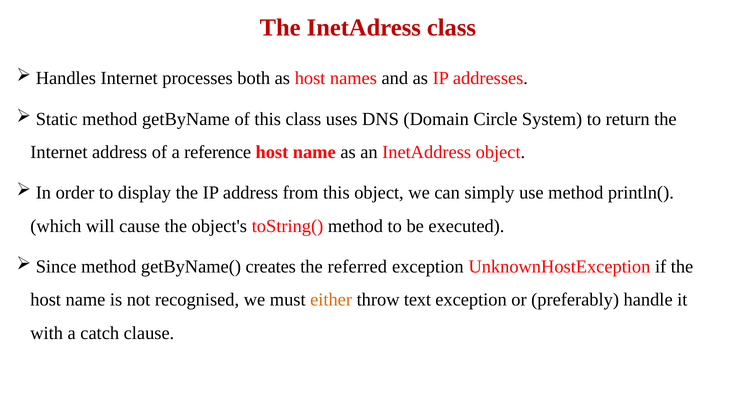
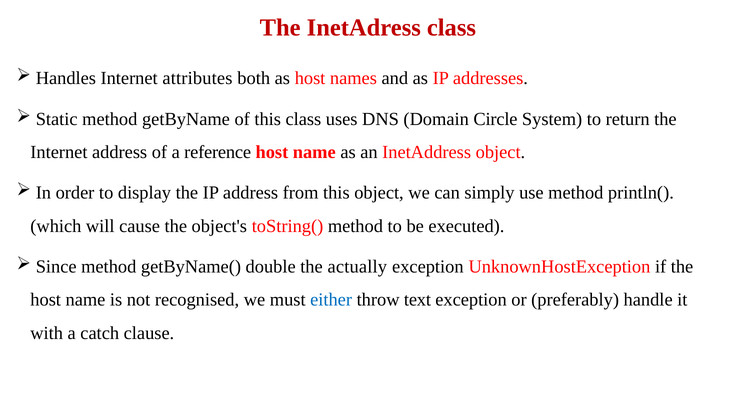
processes: processes -> attributes (197, 78)
creates: creates -> double (271, 267)
referred: referred -> actually (357, 267)
either colour: orange -> blue (331, 300)
